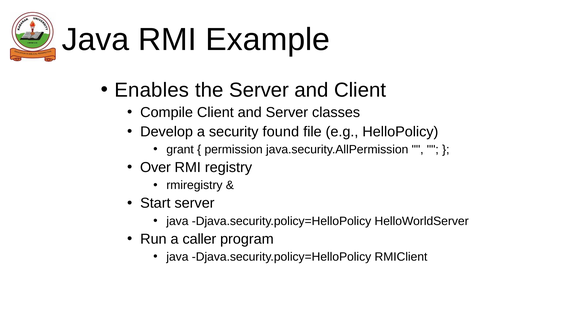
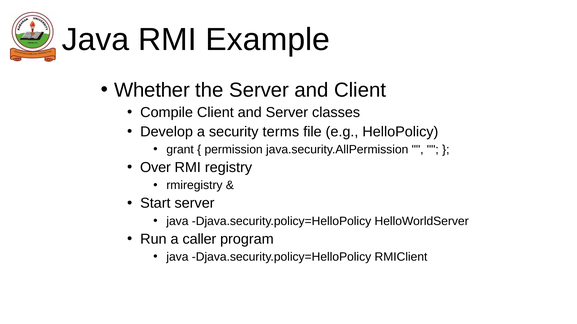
Enables: Enables -> Whether (152, 90)
found: found -> terms (281, 132)
